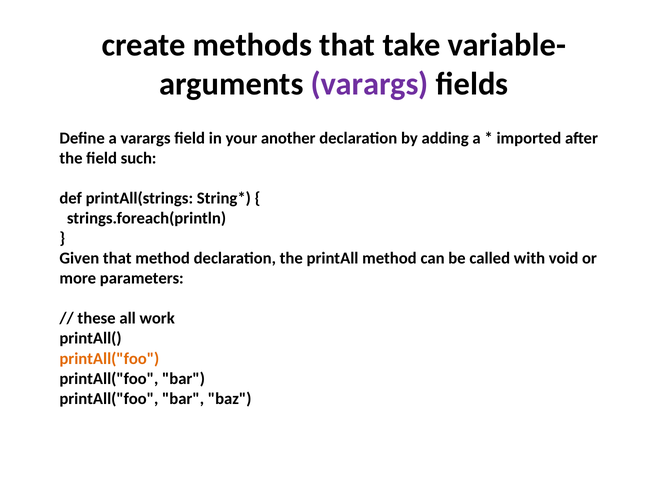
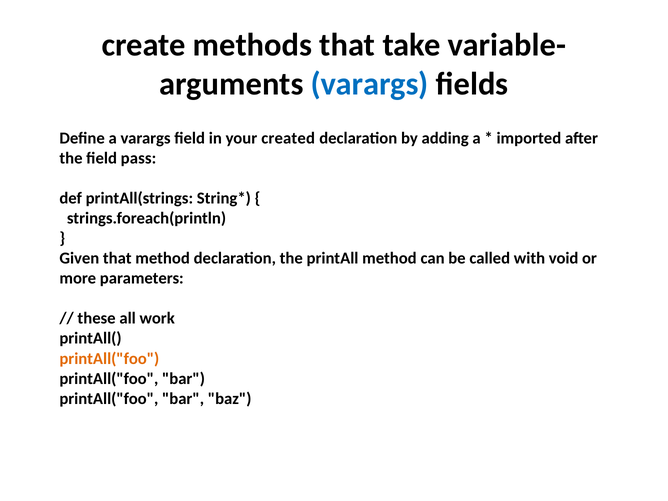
varargs colour: purple -> blue (370, 84)
another: another -> created (288, 138)
such: such -> pass (138, 158)
